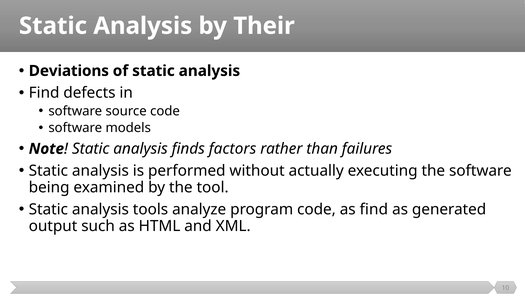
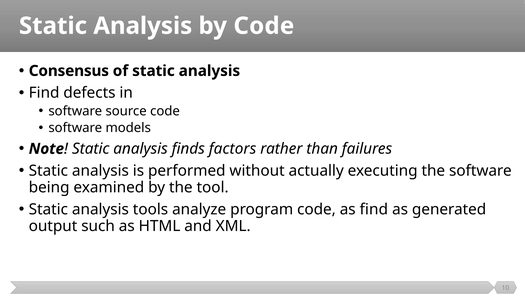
by Their: Their -> Code (264, 26)
Deviations: Deviations -> Consensus (69, 71)
